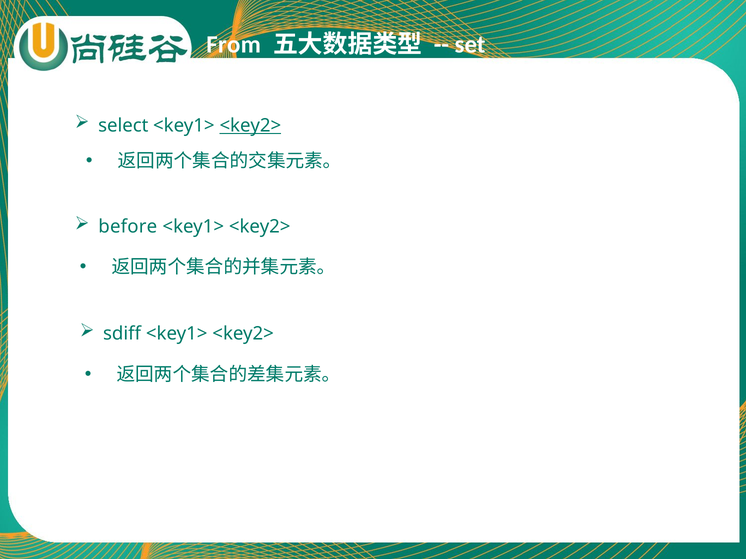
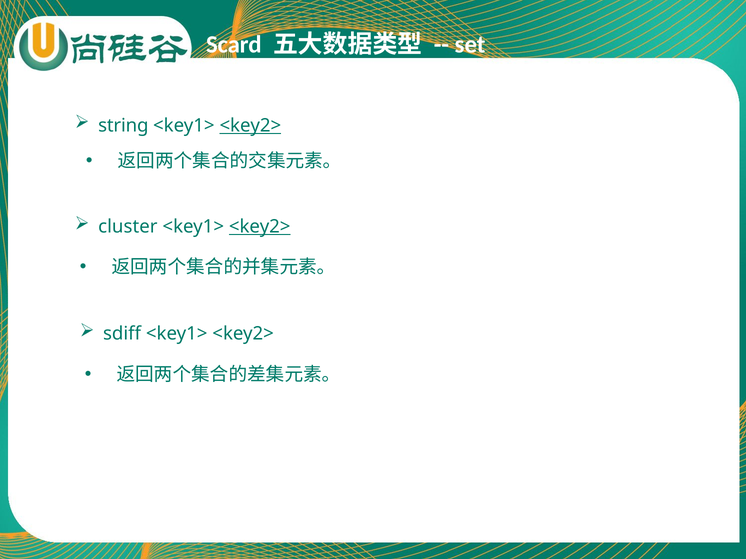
From: From -> Scard (234, 45)
select: select -> string (123, 126)
before: before -> cluster (128, 227)
<key2> underline: none -> present (260, 227)
